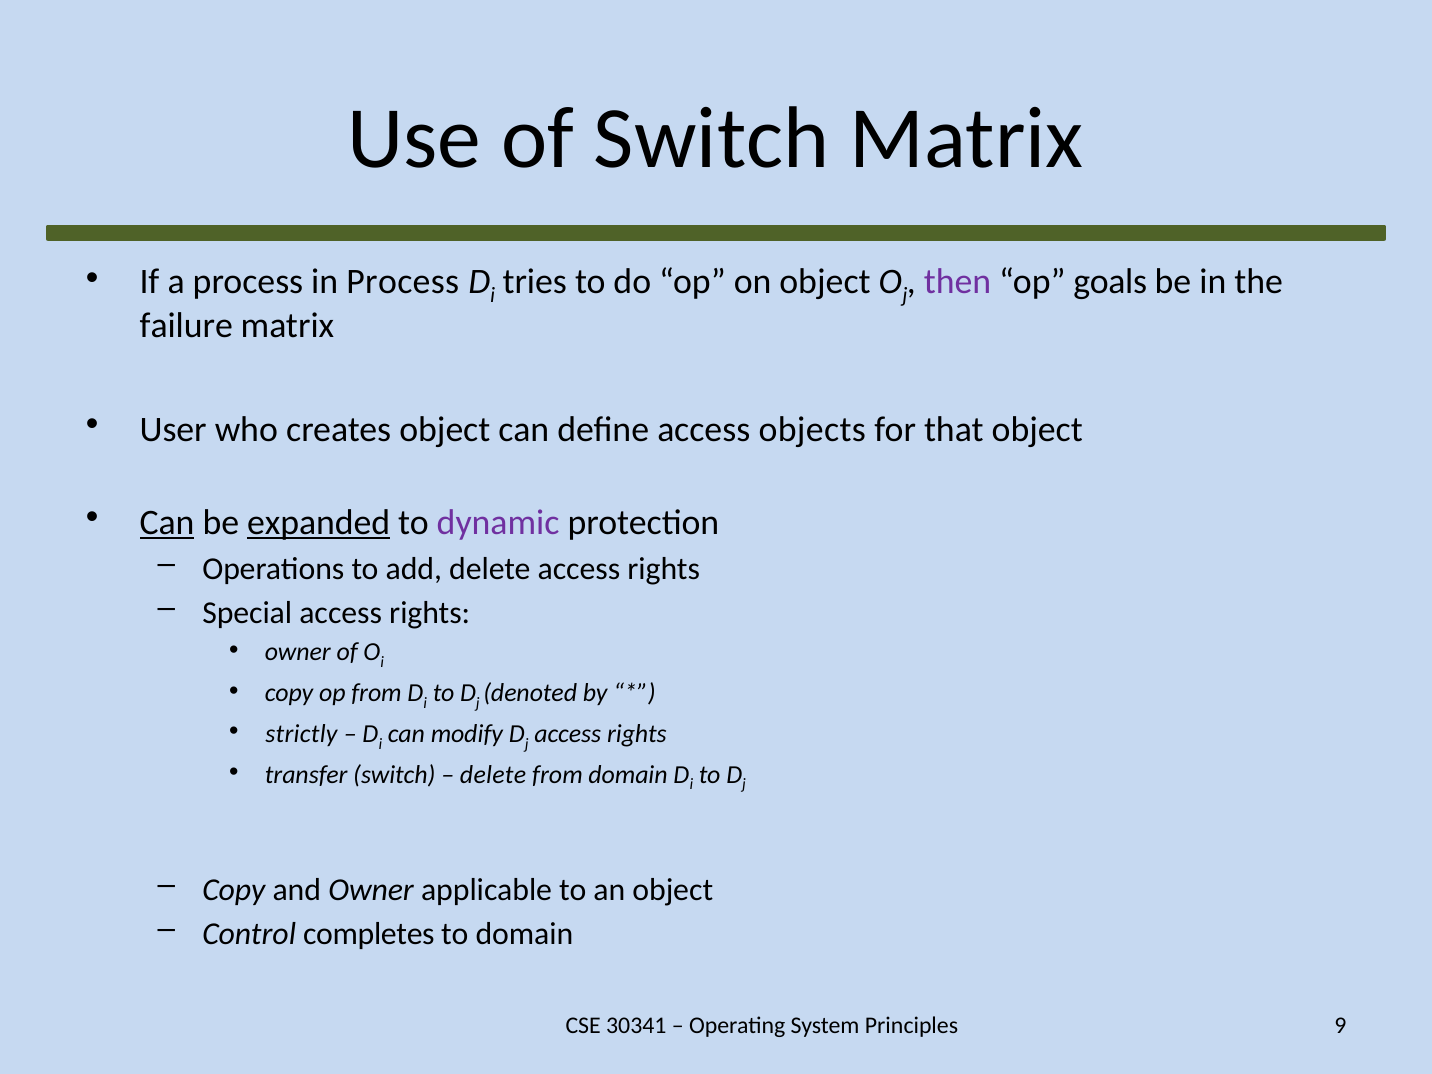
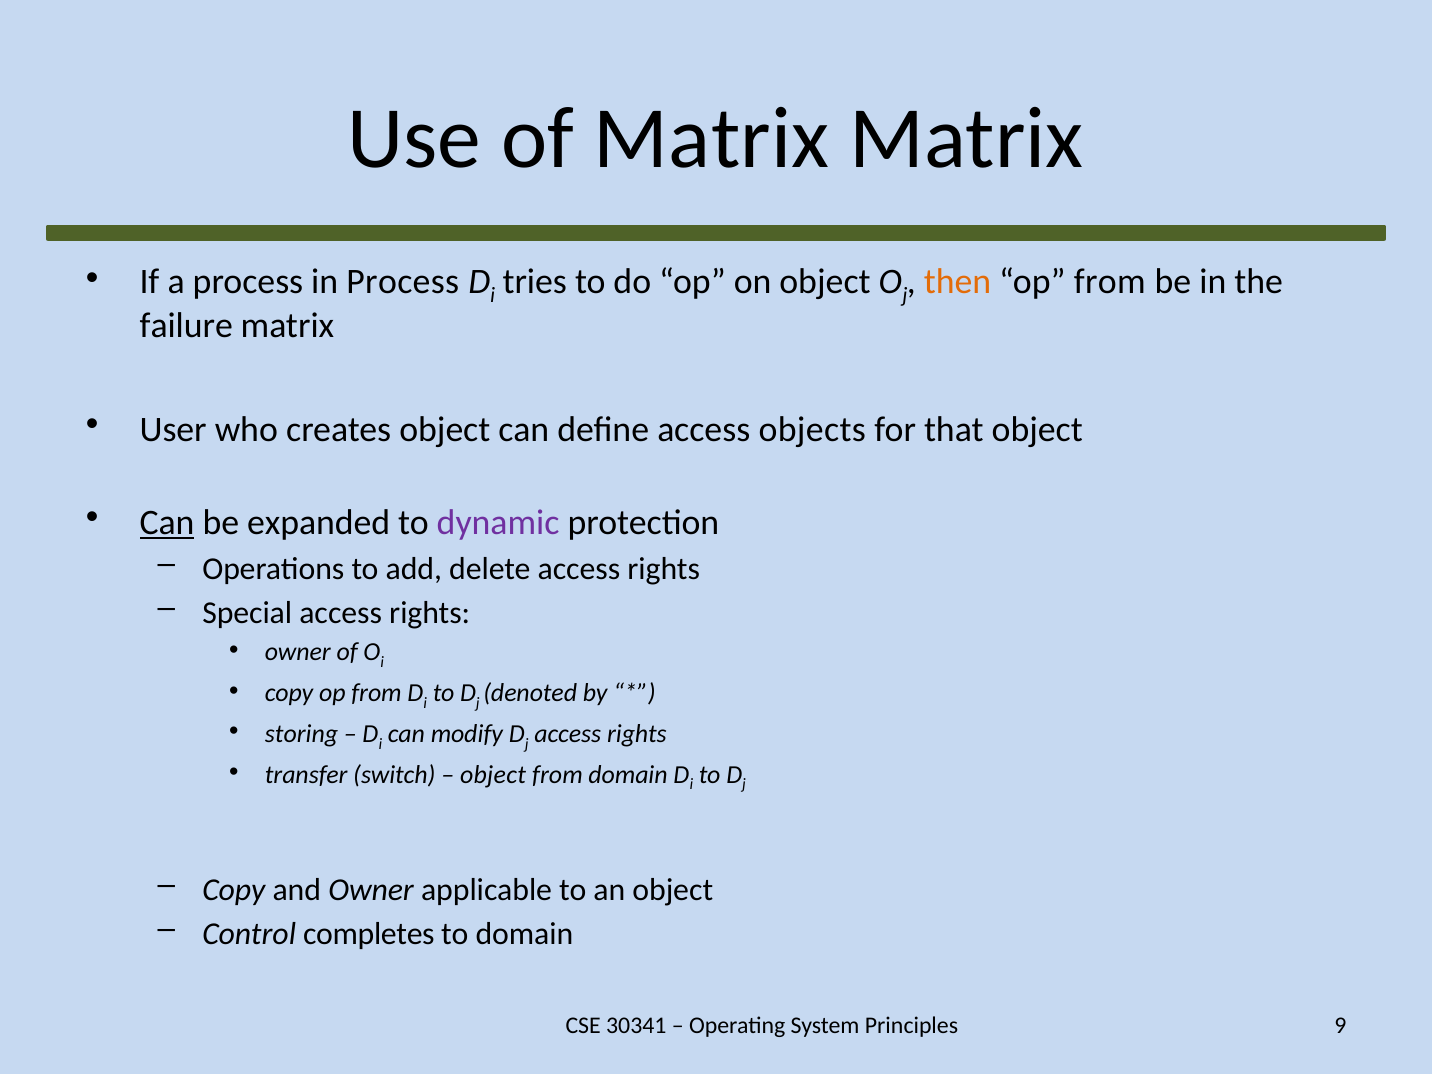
of Switch: Switch -> Matrix (712, 139)
then colour: purple -> orange (958, 282)
goals: goals -> from (1110, 282)
expanded underline: present -> none (319, 523)
strictly: strictly -> storing (302, 734)
delete: delete -> object (493, 775)
